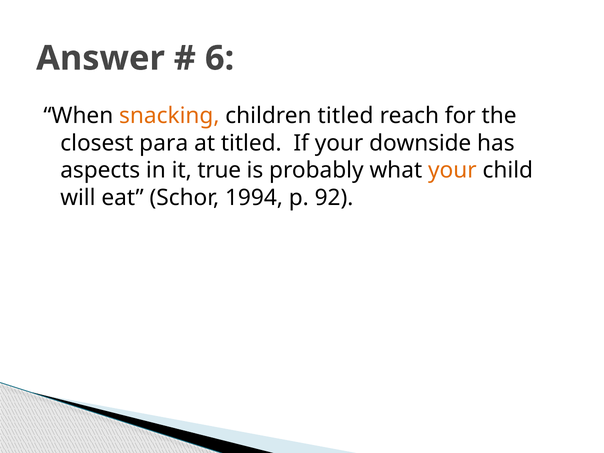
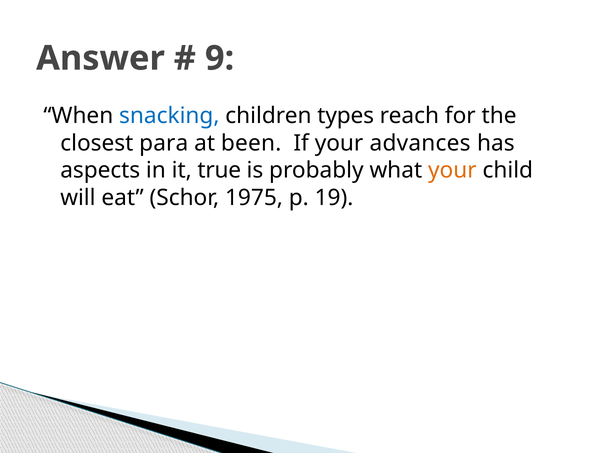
6: 6 -> 9 (220, 58)
snacking colour: orange -> blue (169, 116)
children titled: titled -> types (346, 116)
at titled: titled -> been (251, 143)
downside: downside -> advances (420, 143)
1994: 1994 -> 1975 (254, 198)
92: 92 -> 19 (334, 198)
